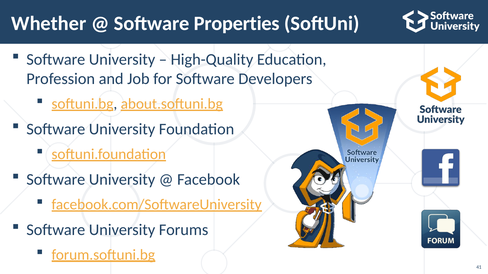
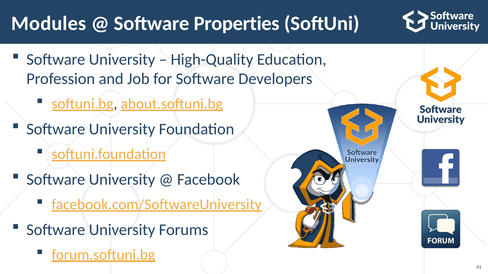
Whether: Whether -> Modules (49, 23)
